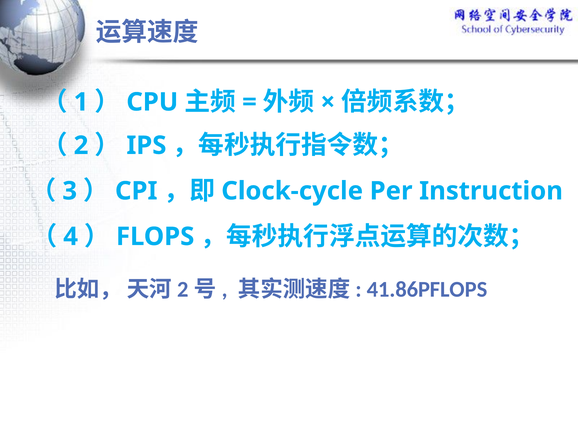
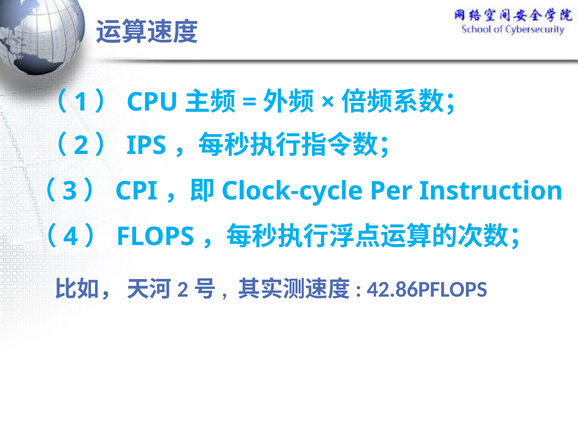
41.86PFLOPS: 41.86PFLOPS -> 42.86PFLOPS (427, 289)
